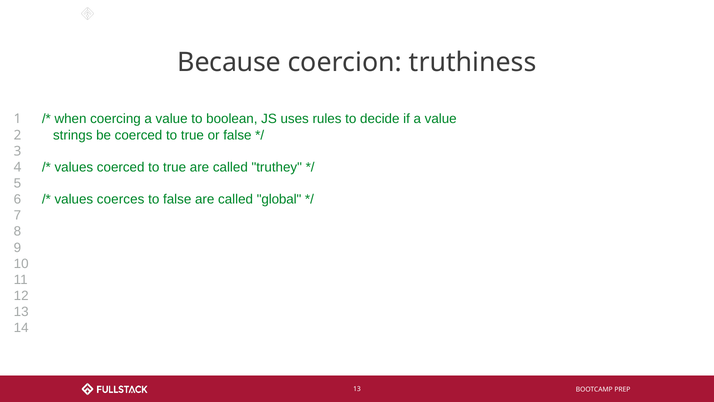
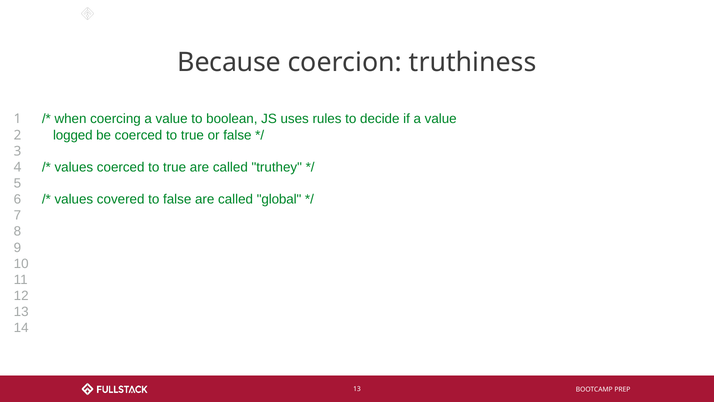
strings: strings -> logged (73, 135)
coerces: coerces -> covered (121, 199)
